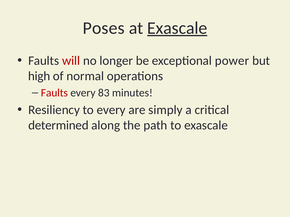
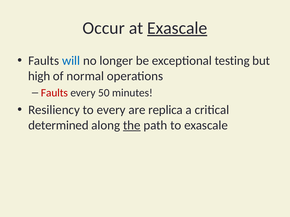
Poses: Poses -> Occur (104, 28)
will colour: red -> blue (71, 61)
power: power -> testing (232, 61)
83: 83 -> 50 (104, 93)
simply: simply -> replica (166, 110)
the underline: none -> present (132, 126)
